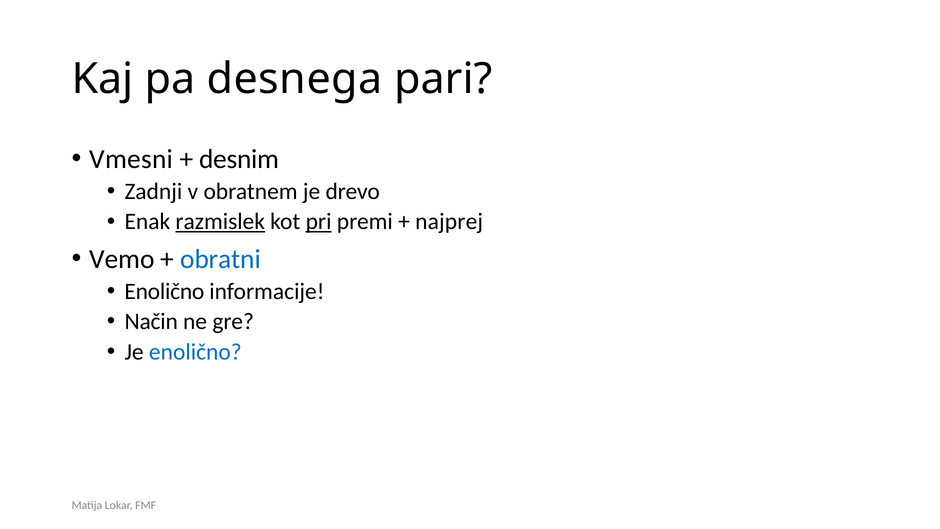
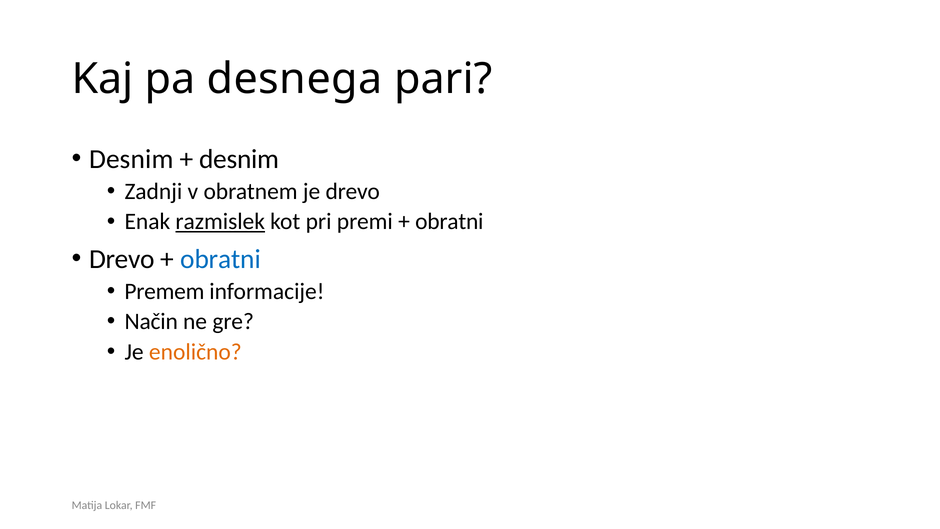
Vmesni: Vmesni -> Desnim (131, 159)
pri underline: present -> none (319, 222)
najprej: najprej -> obratni (449, 222)
Vemo: Vemo -> Drevo (122, 259)
Enolično: Enolično -> Premem (164, 291)
enolično colour: blue -> orange (195, 352)
